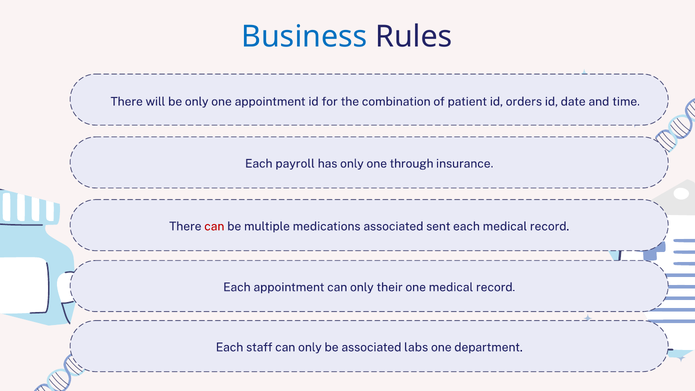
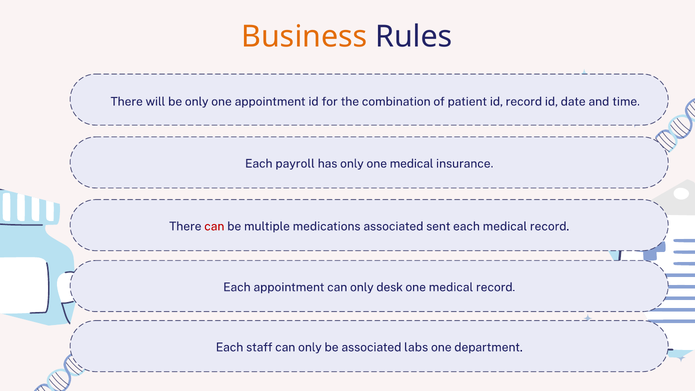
Business colour: blue -> orange (304, 37)
id orders: orders -> record (524, 102)
only one through: through -> medical (412, 164)
their: their -> desk (390, 287)
